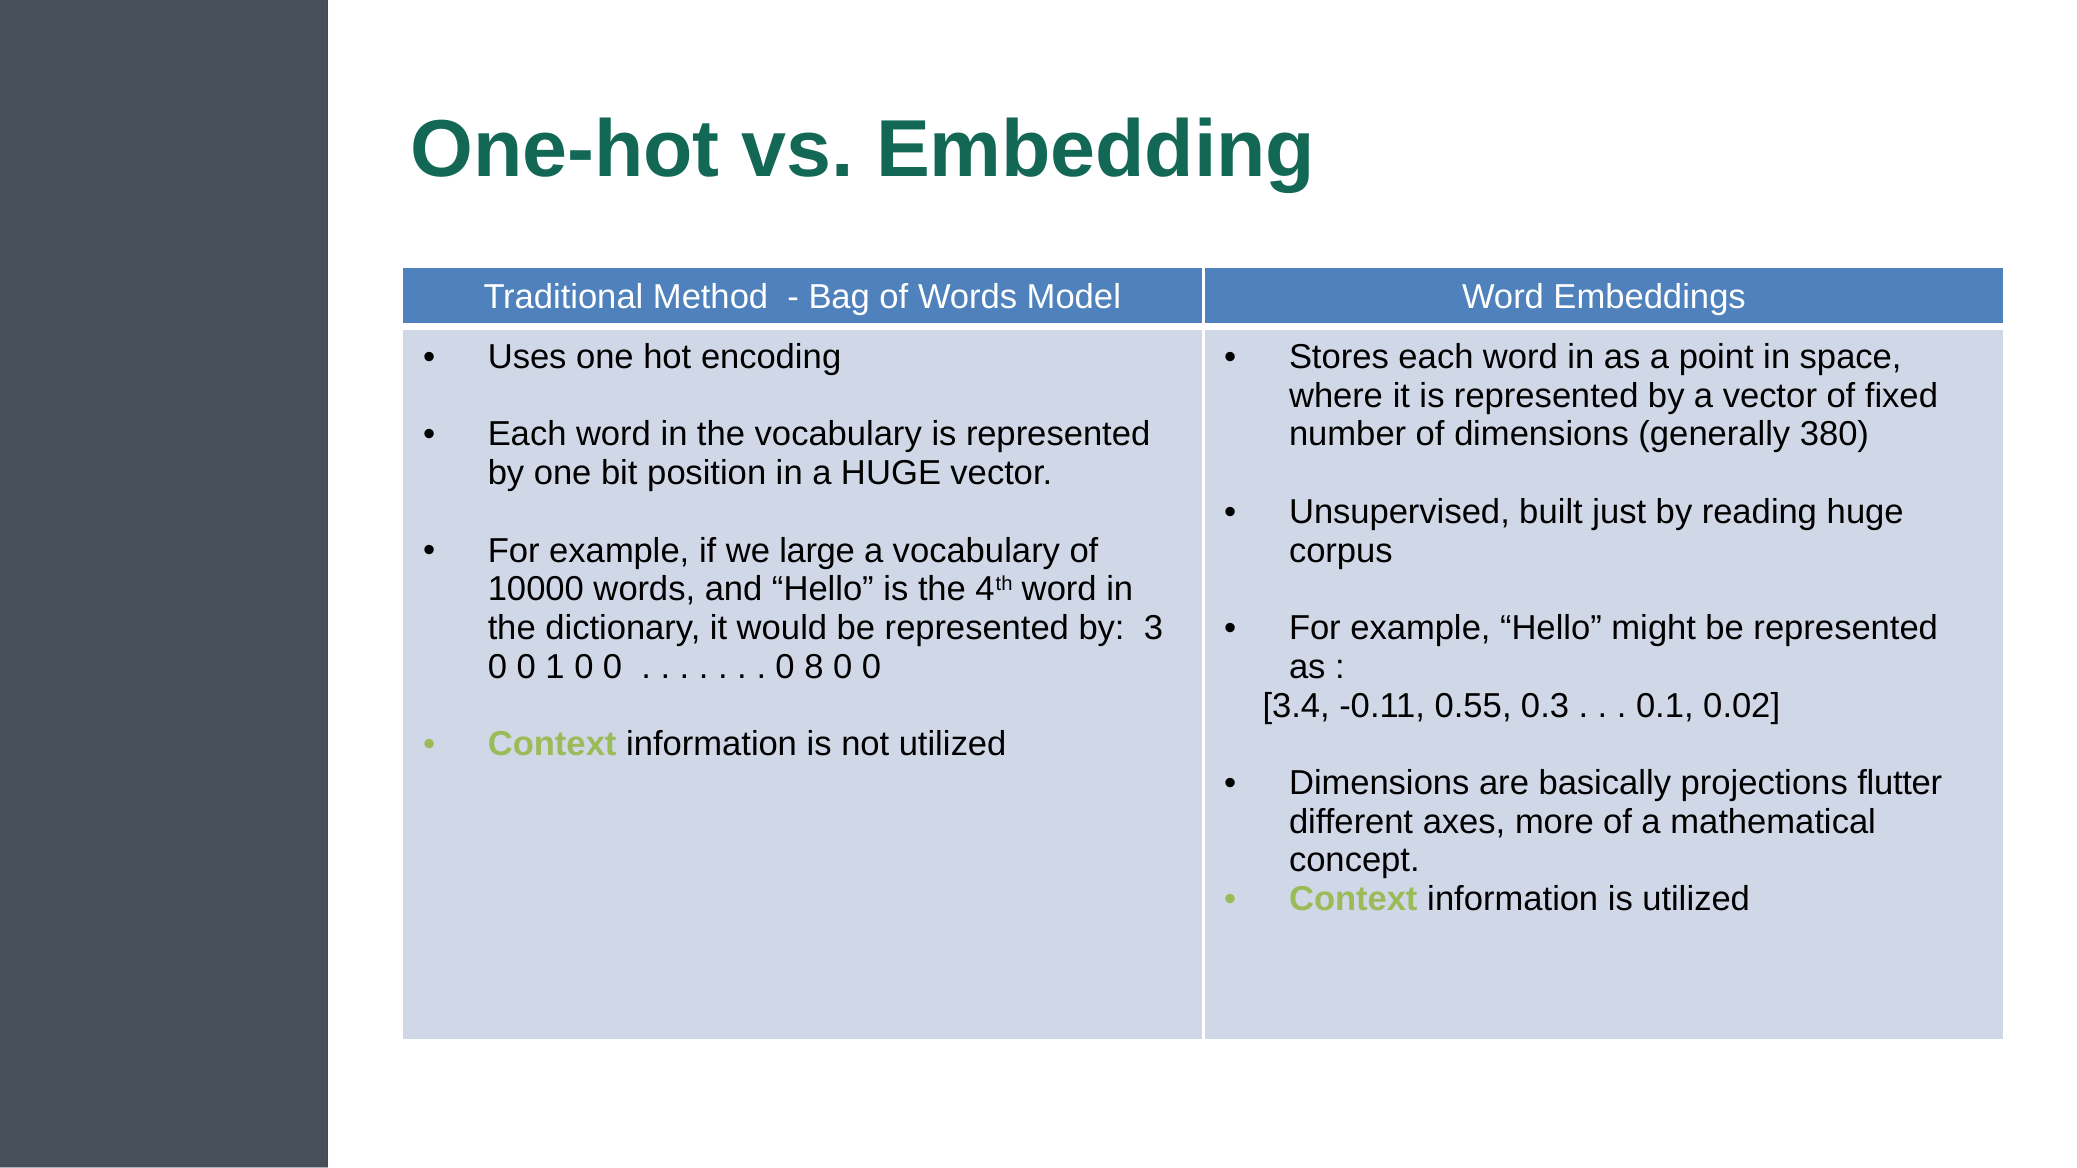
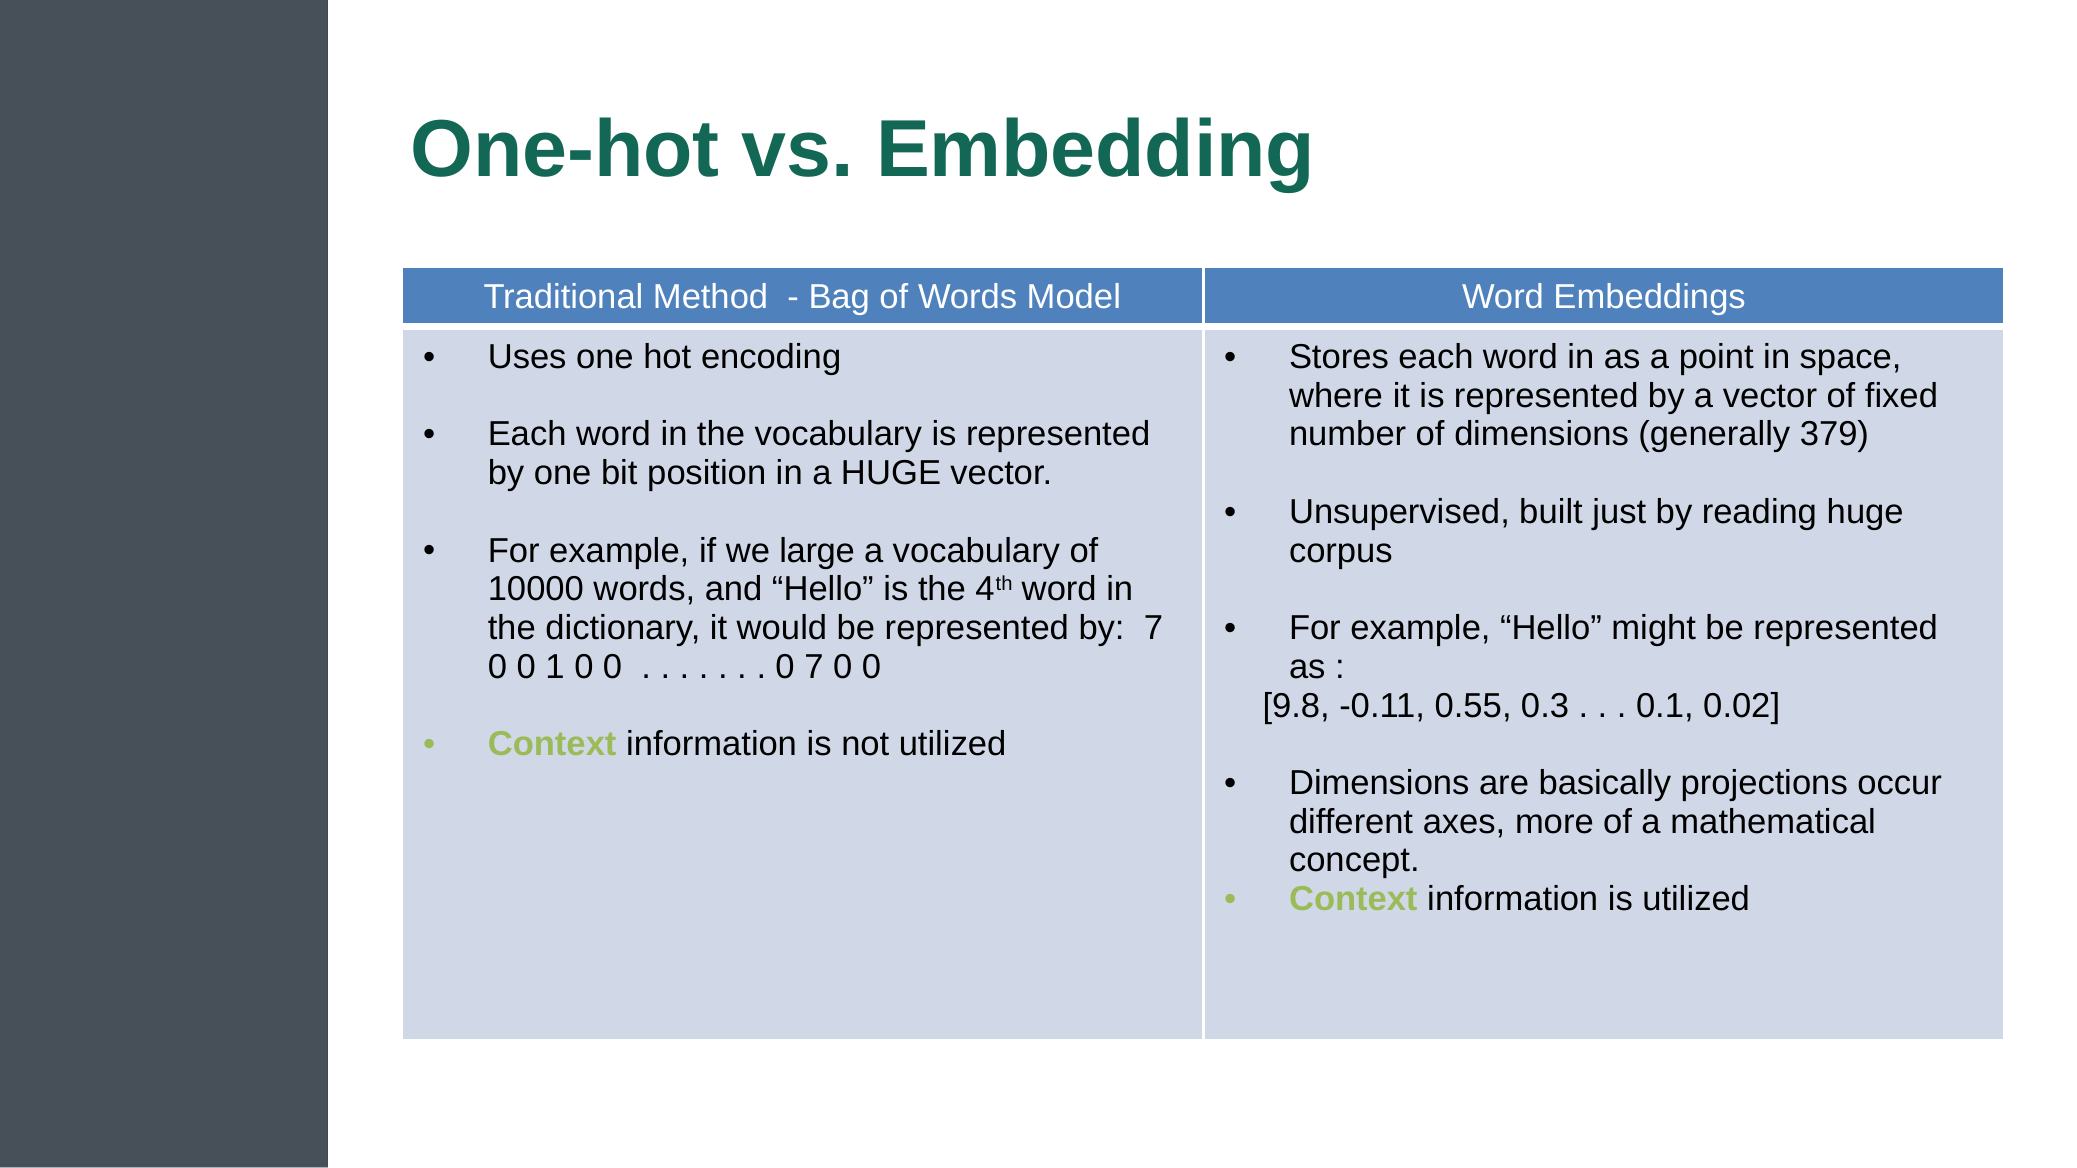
380: 380 -> 379 (1834, 434)
by 3: 3 -> 7 (1153, 628)
0 8: 8 -> 7 (814, 667)
3.4: 3.4 -> 9.8 (1296, 706)
flutter: flutter -> occur (1900, 783)
